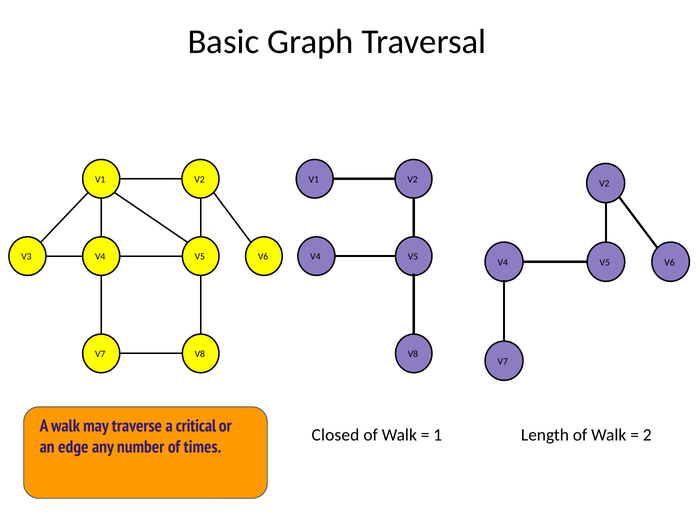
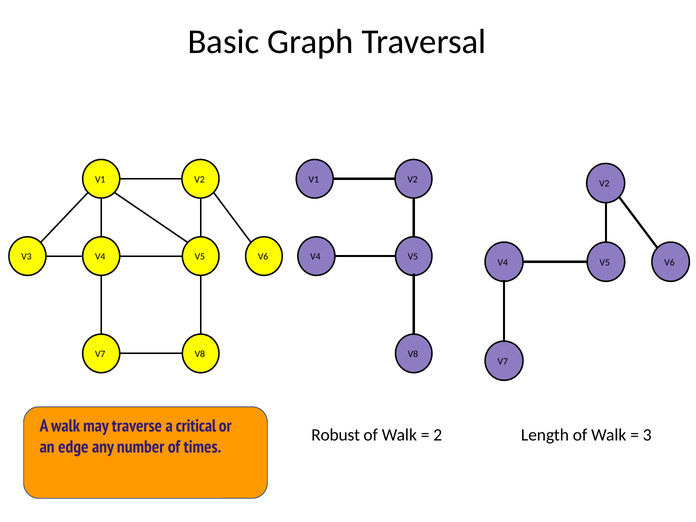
Closed: Closed -> Robust (336, 435)
1: 1 -> 2 (438, 435)
2: 2 -> 3 (647, 435)
